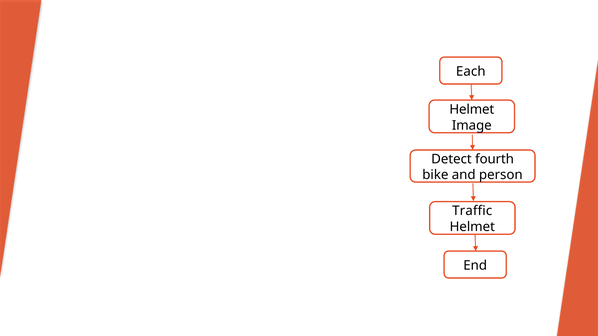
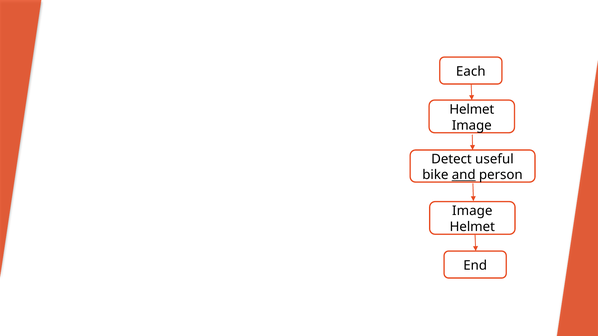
fourth: fourth -> useful (494, 159)
and underline: none -> present (464, 175)
Traffic: Traffic -> Image (472, 211)
